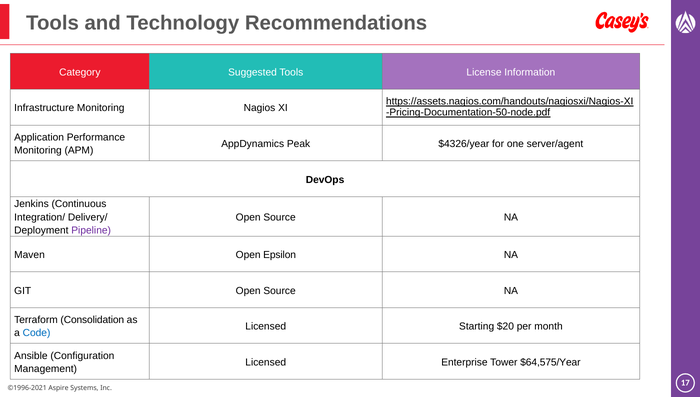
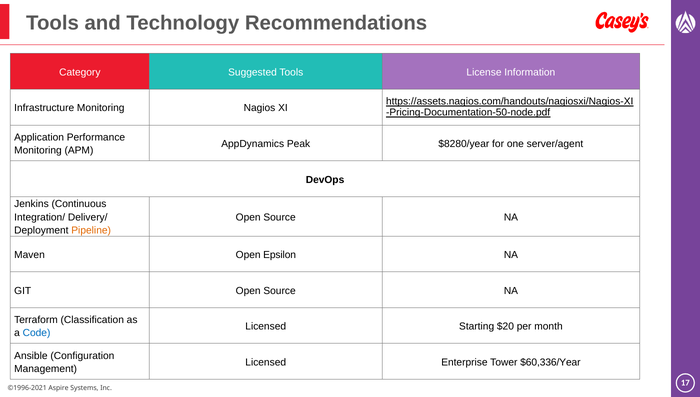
$4326/year: $4326/year -> $8280/year (464, 144)
Pipeline colour: purple -> orange (91, 230)
Consolidation: Consolidation -> Classification (92, 320)
$64,575/Year: $64,575/Year -> $60,336/Year (550, 362)
